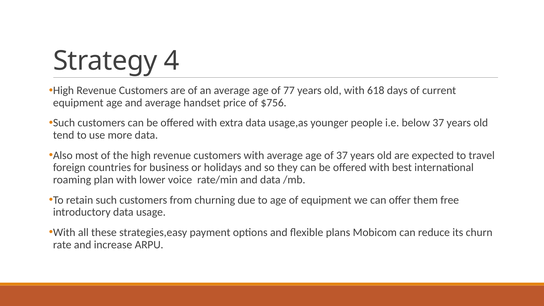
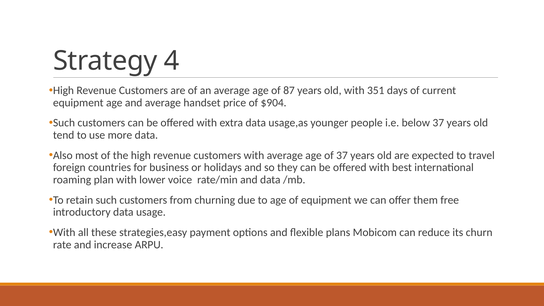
77: 77 -> 87 (289, 90)
618: 618 -> 351 (376, 90)
$756: $756 -> $904 (274, 103)
